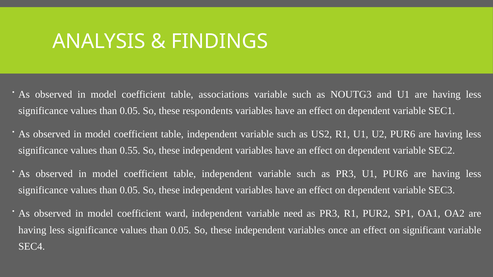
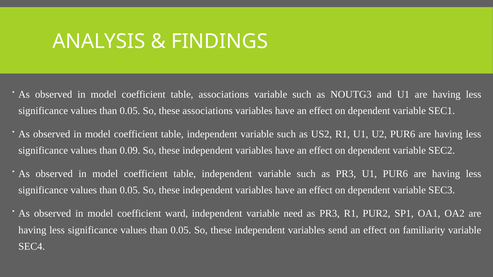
these respondents: respondents -> associations (208, 111)
0.55: 0.55 -> 0.09 (130, 151)
once: once -> send (338, 230)
significant: significant -> familiarity (424, 230)
